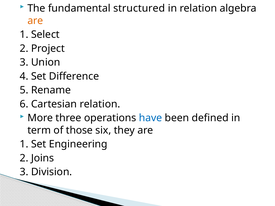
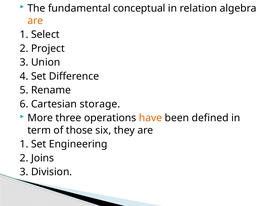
structured: structured -> conceptual (139, 8)
Cartesian relation: relation -> storage (100, 104)
have colour: blue -> orange (150, 118)
